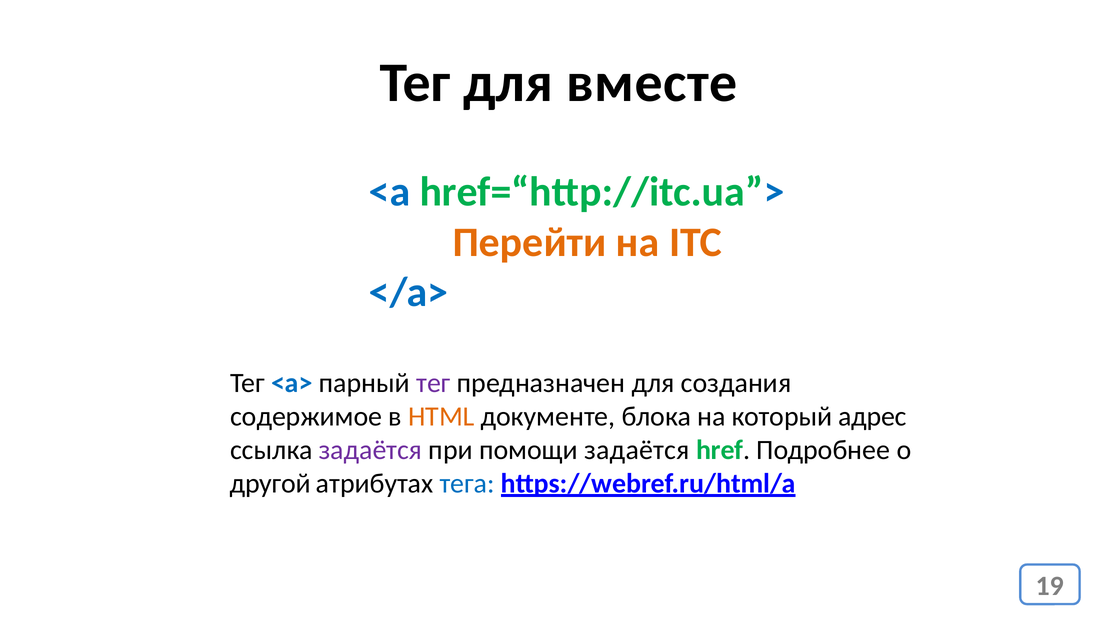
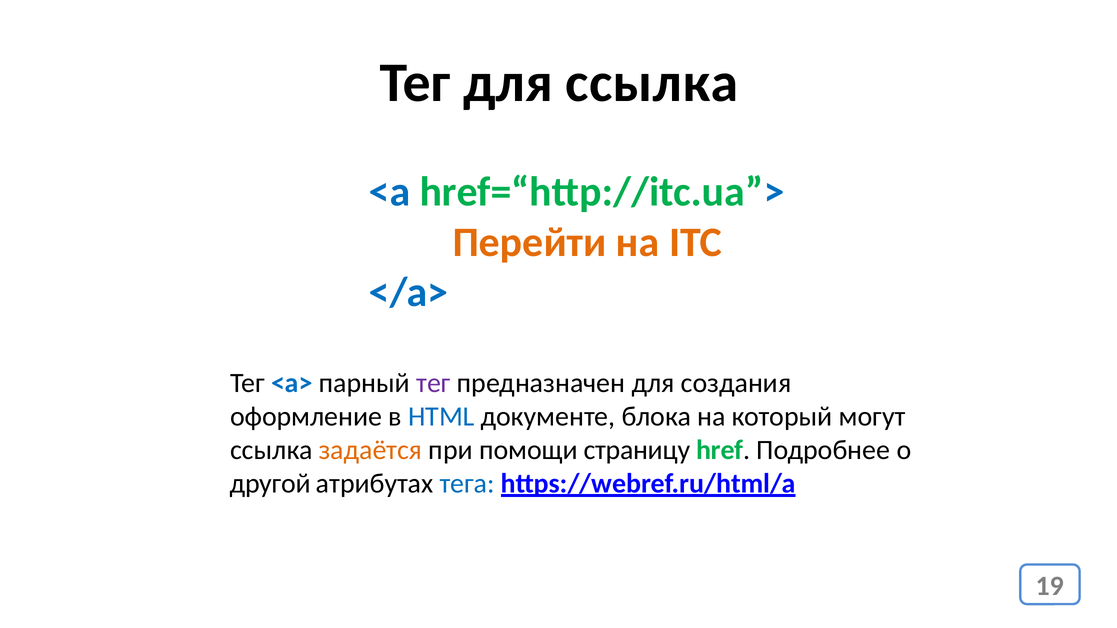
для вместе: вместе -> ссылка (652, 83)
содержимое: содержимое -> оформление (306, 417)
HTML colour: orange -> blue (441, 417)
адрес: адрес -> могут (872, 417)
задаётся colour: purple -> orange (370, 450)
помощи задаётся: задаётся -> страницу (637, 450)
